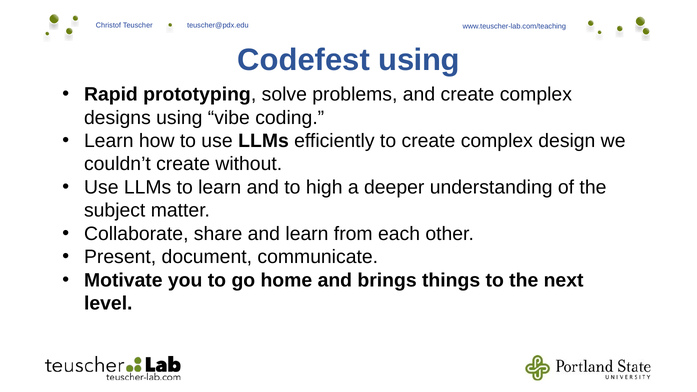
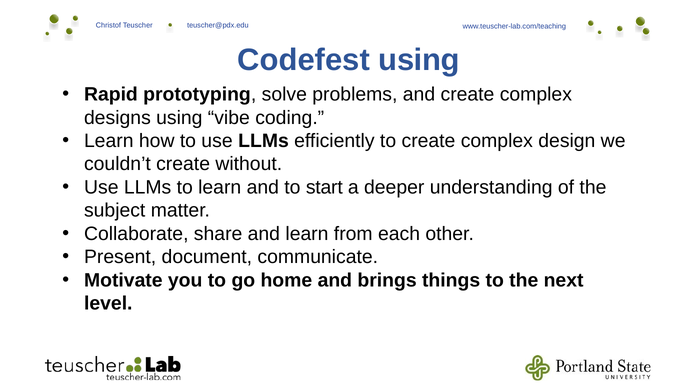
high: high -> start (324, 187)
